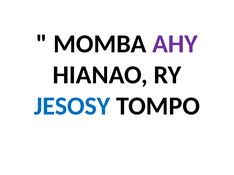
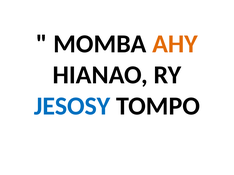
AHY colour: purple -> orange (175, 44)
